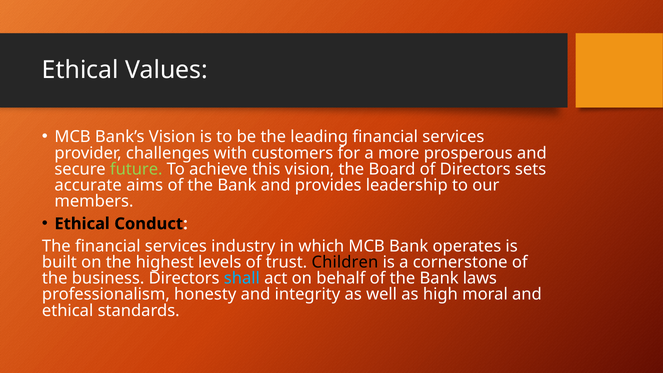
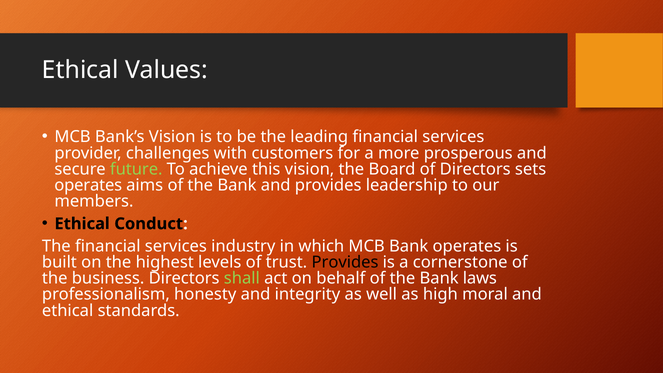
accurate: accurate -> operates (88, 185)
trust Children: Children -> Provides (345, 262)
shall colour: light blue -> light green (242, 278)
